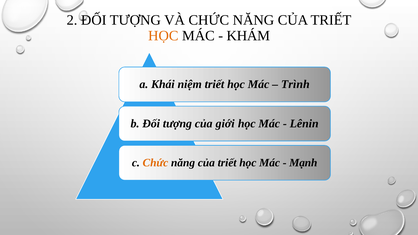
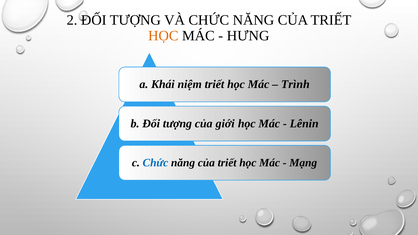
KHÁM: KHÁM -> HƯNG (248, 36)
Chức colour: orange -> blue (155, 163)
Mạnh: Mạnh -> Mạng (303, 163)
